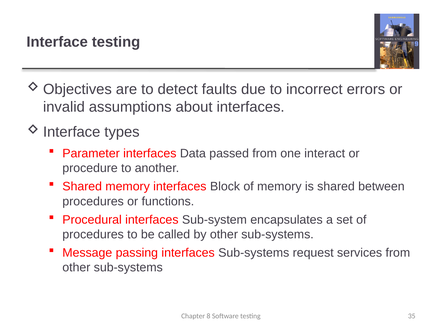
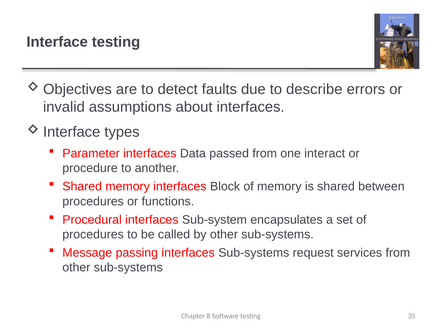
incorrect: incorrect -> describe (314, 89)
